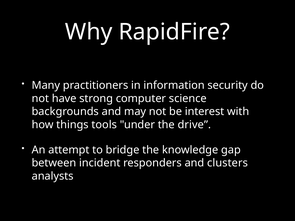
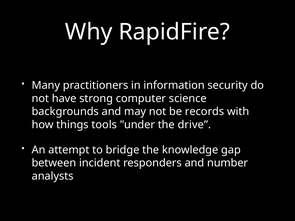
interest: interest -> records (205, 112)
clusters: clusters -> number (228, 163)
